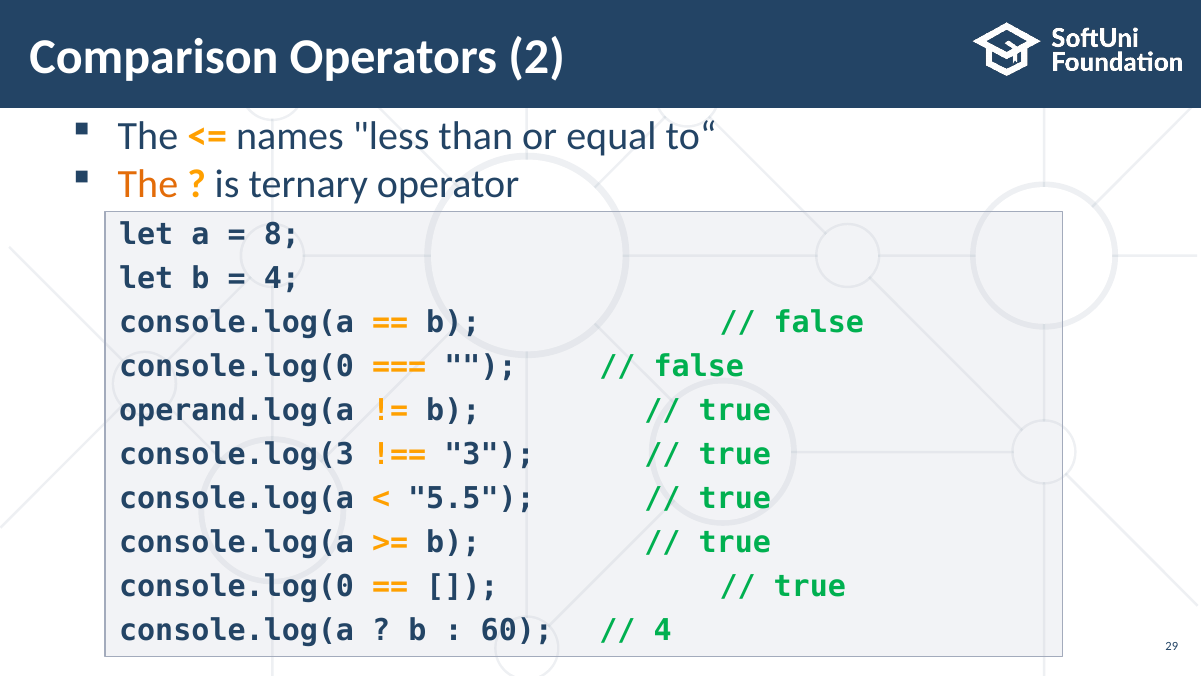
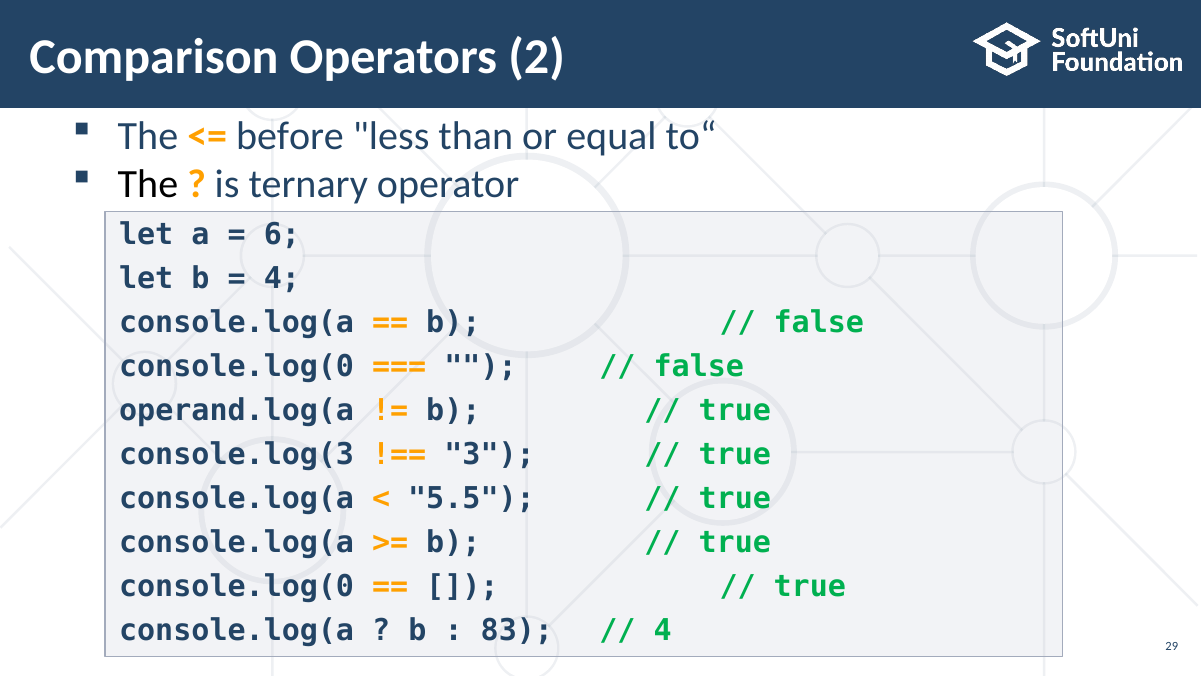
names: names -> before (290, 136)
The colour: orange -> black (148, 184)
8: 8 -> 6 (282, 235)
60: 60 -> 83 (517, 630)
